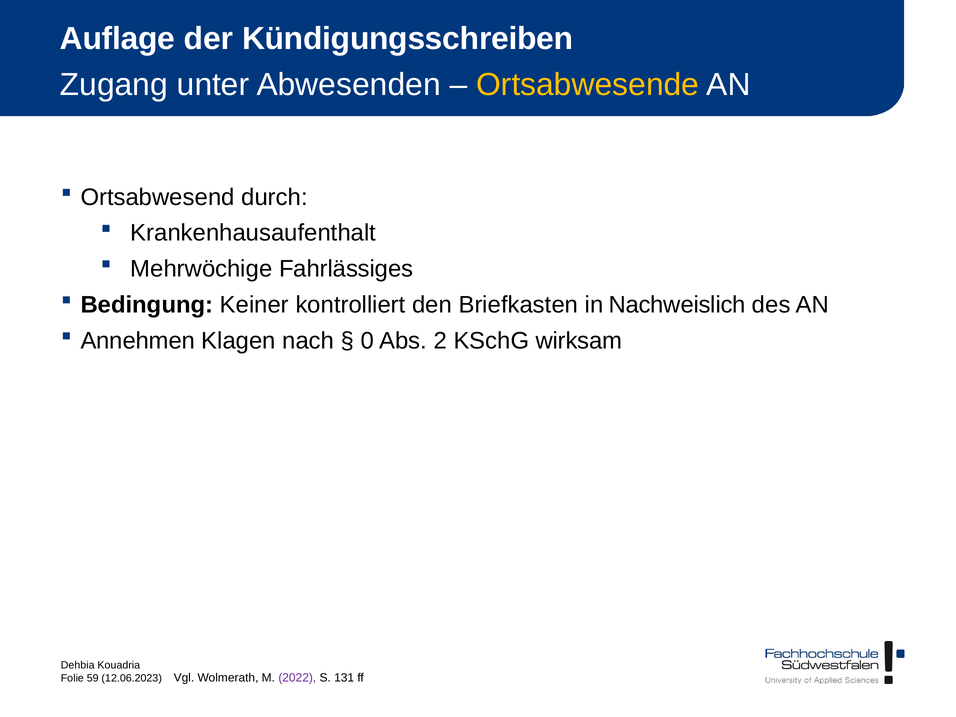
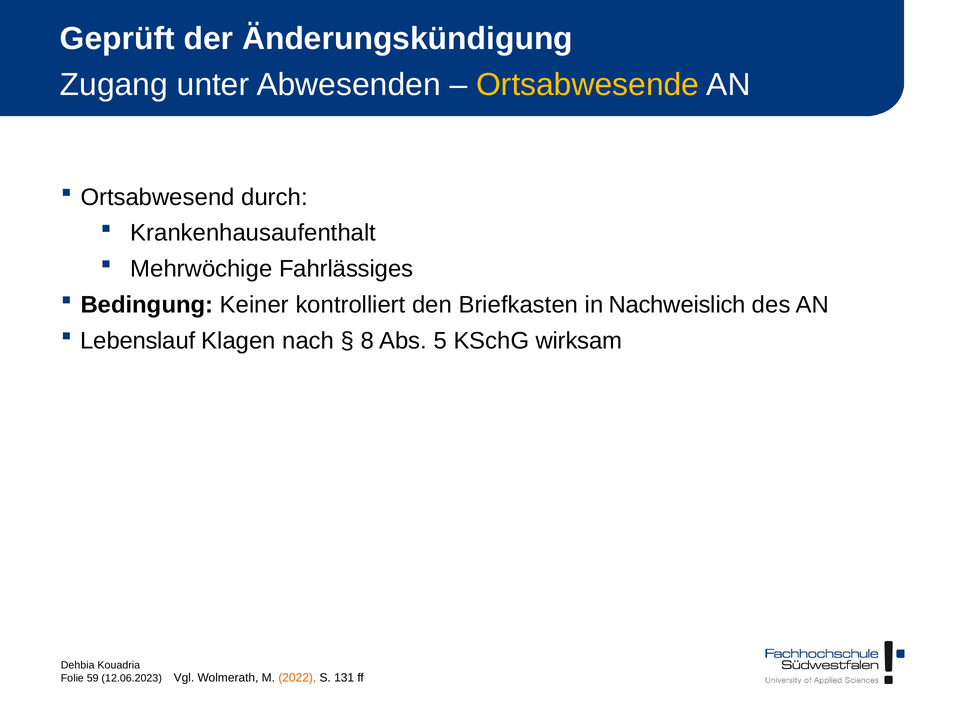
Auflage: Auflage -> Geprüft (117, 39)
Kündigungsschreiben: Kündigungsschreiben -> Änderungskündigung (408, 39)
Annehmen: Annehmen -> Lebenslauf (138, 341)
0: 0 -> 8 (367, 341)
2: 2 -> 5 (440, 341)
2022 colour: purple -> orange (297, 678)
